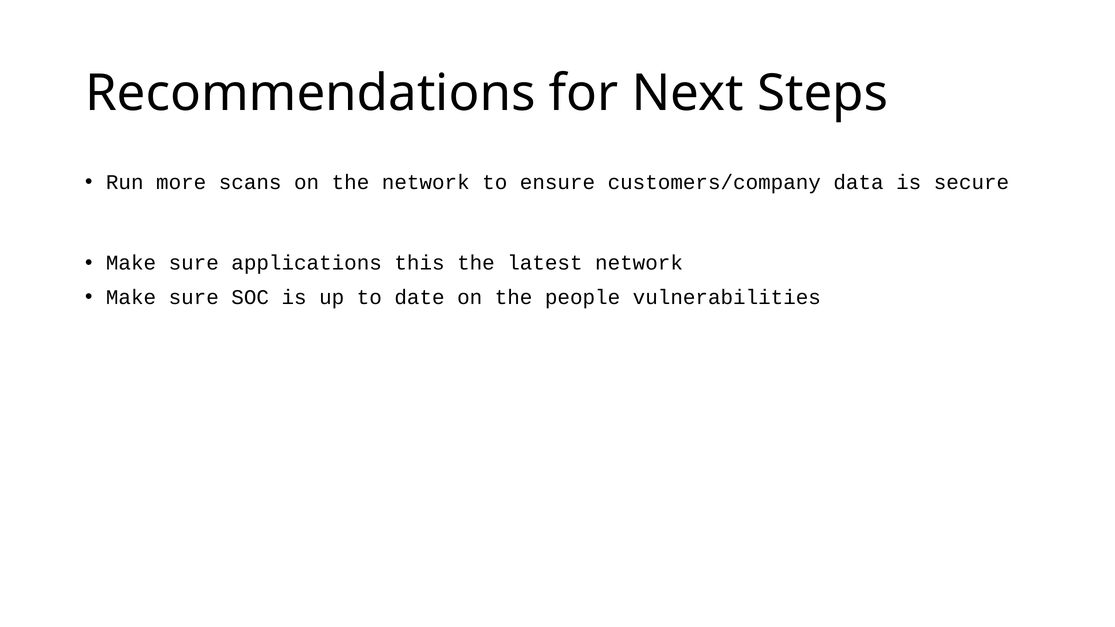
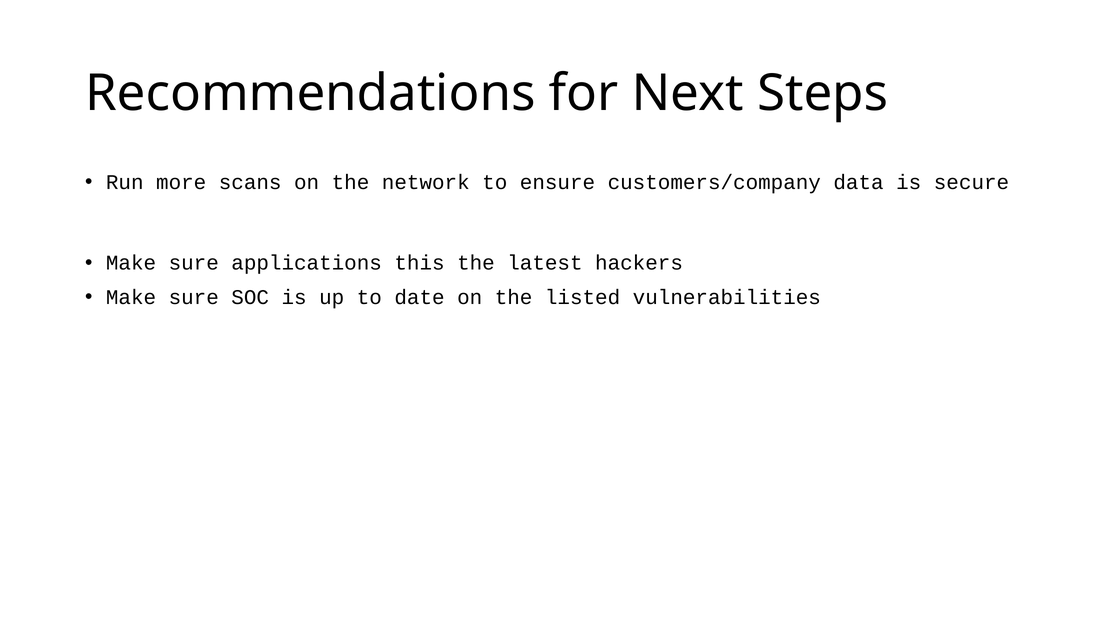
latest network: network -> hackers (639, 263)
people: people -> listed (583, 297)
